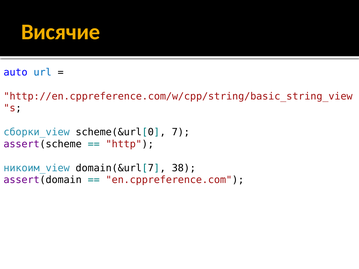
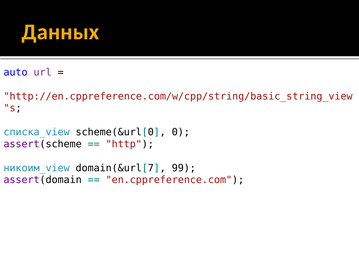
Висячие: Висячие -> Данных (60, 32)
url colour: blue -> purple (43, 72)
сборки_view: сборки_view -> списка_view (37, 132)
7: 7 -> 0 (181, 132)
38: 38 -> 99 (184, 168)
